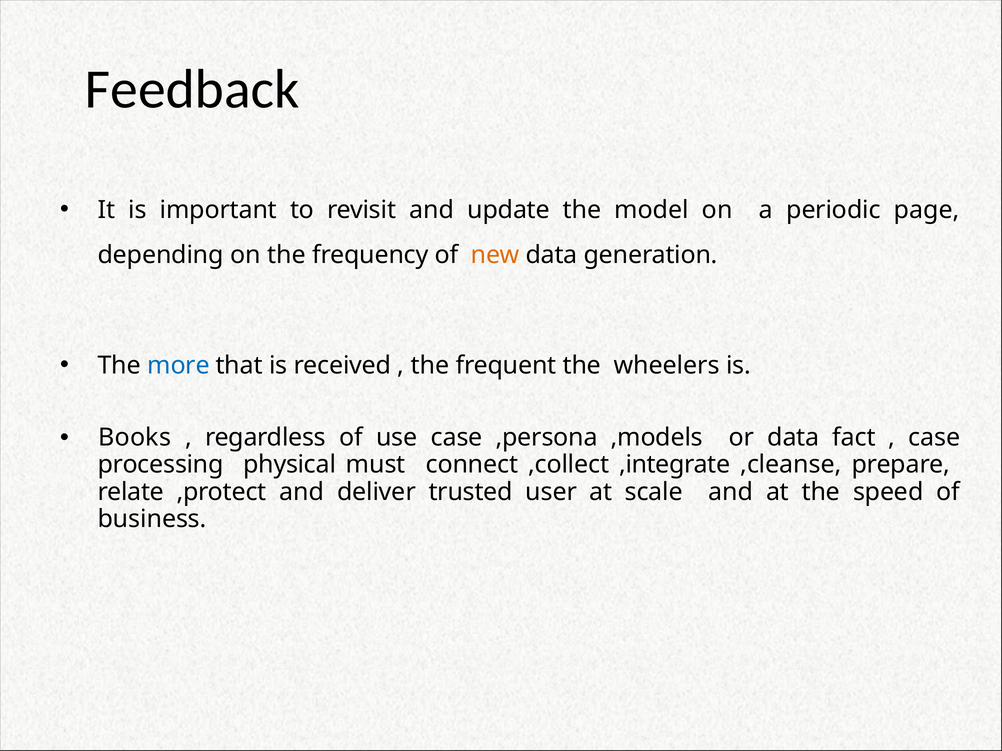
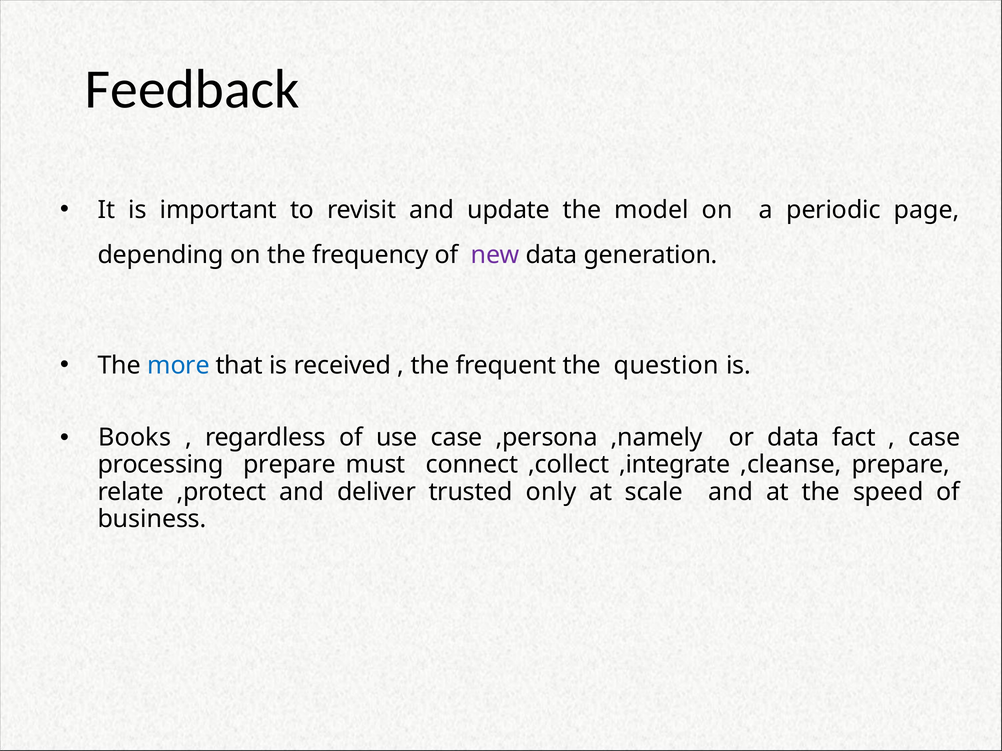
new colour: orange -> purple (495, 255)
wheelers: wheelers -> question (666, 366)
,models: ,models -> ,namely (657, 438)
processing physical: physical -> prepare (290, 465)
user: user -> only (551, 492)
